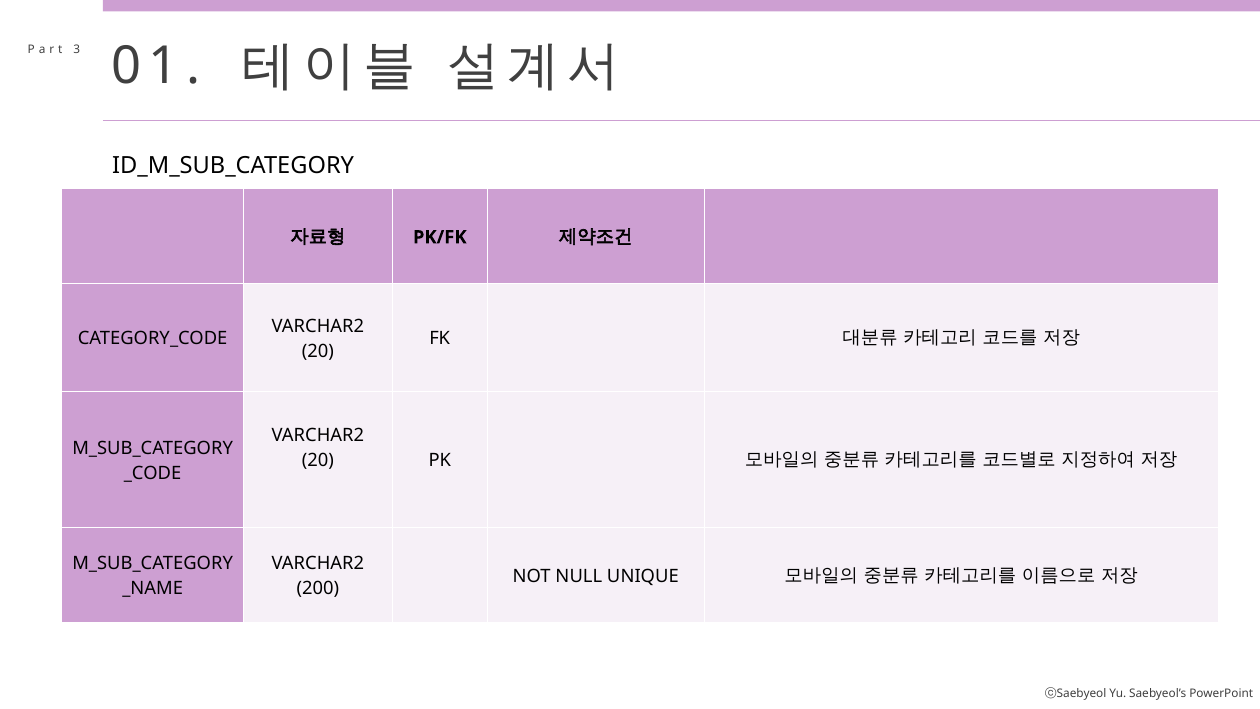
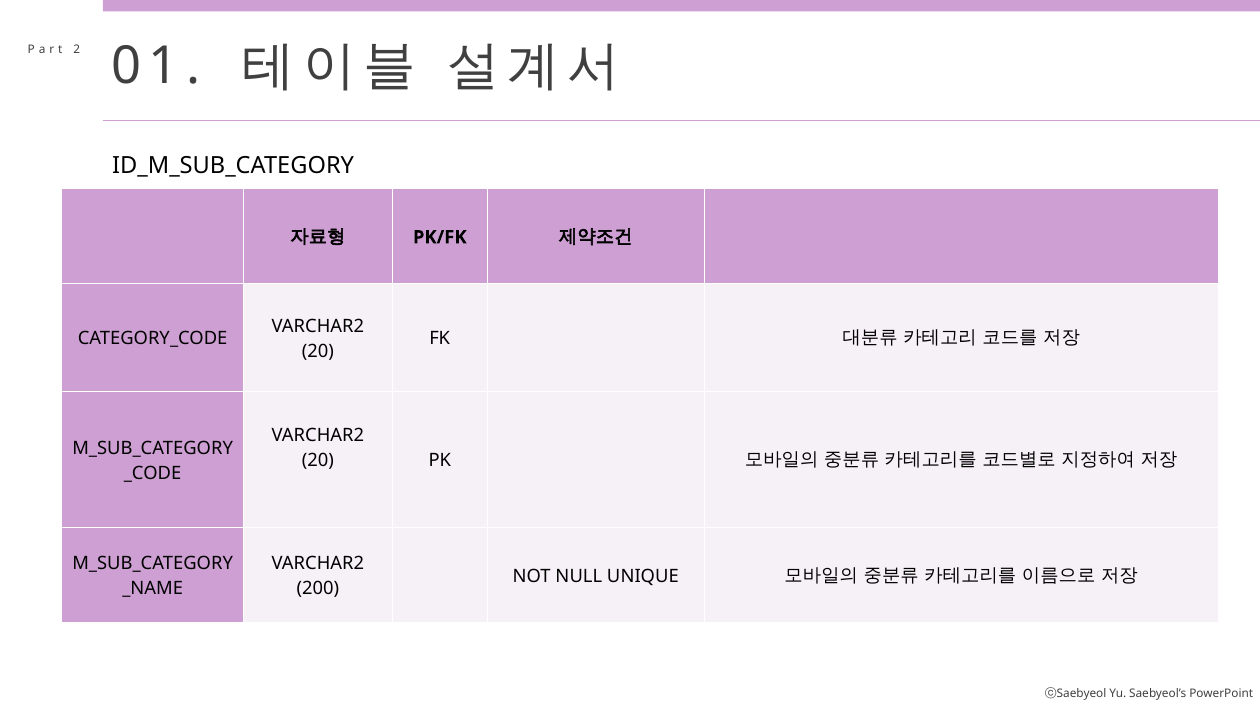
3: 3 -> 2 (77, 50)
